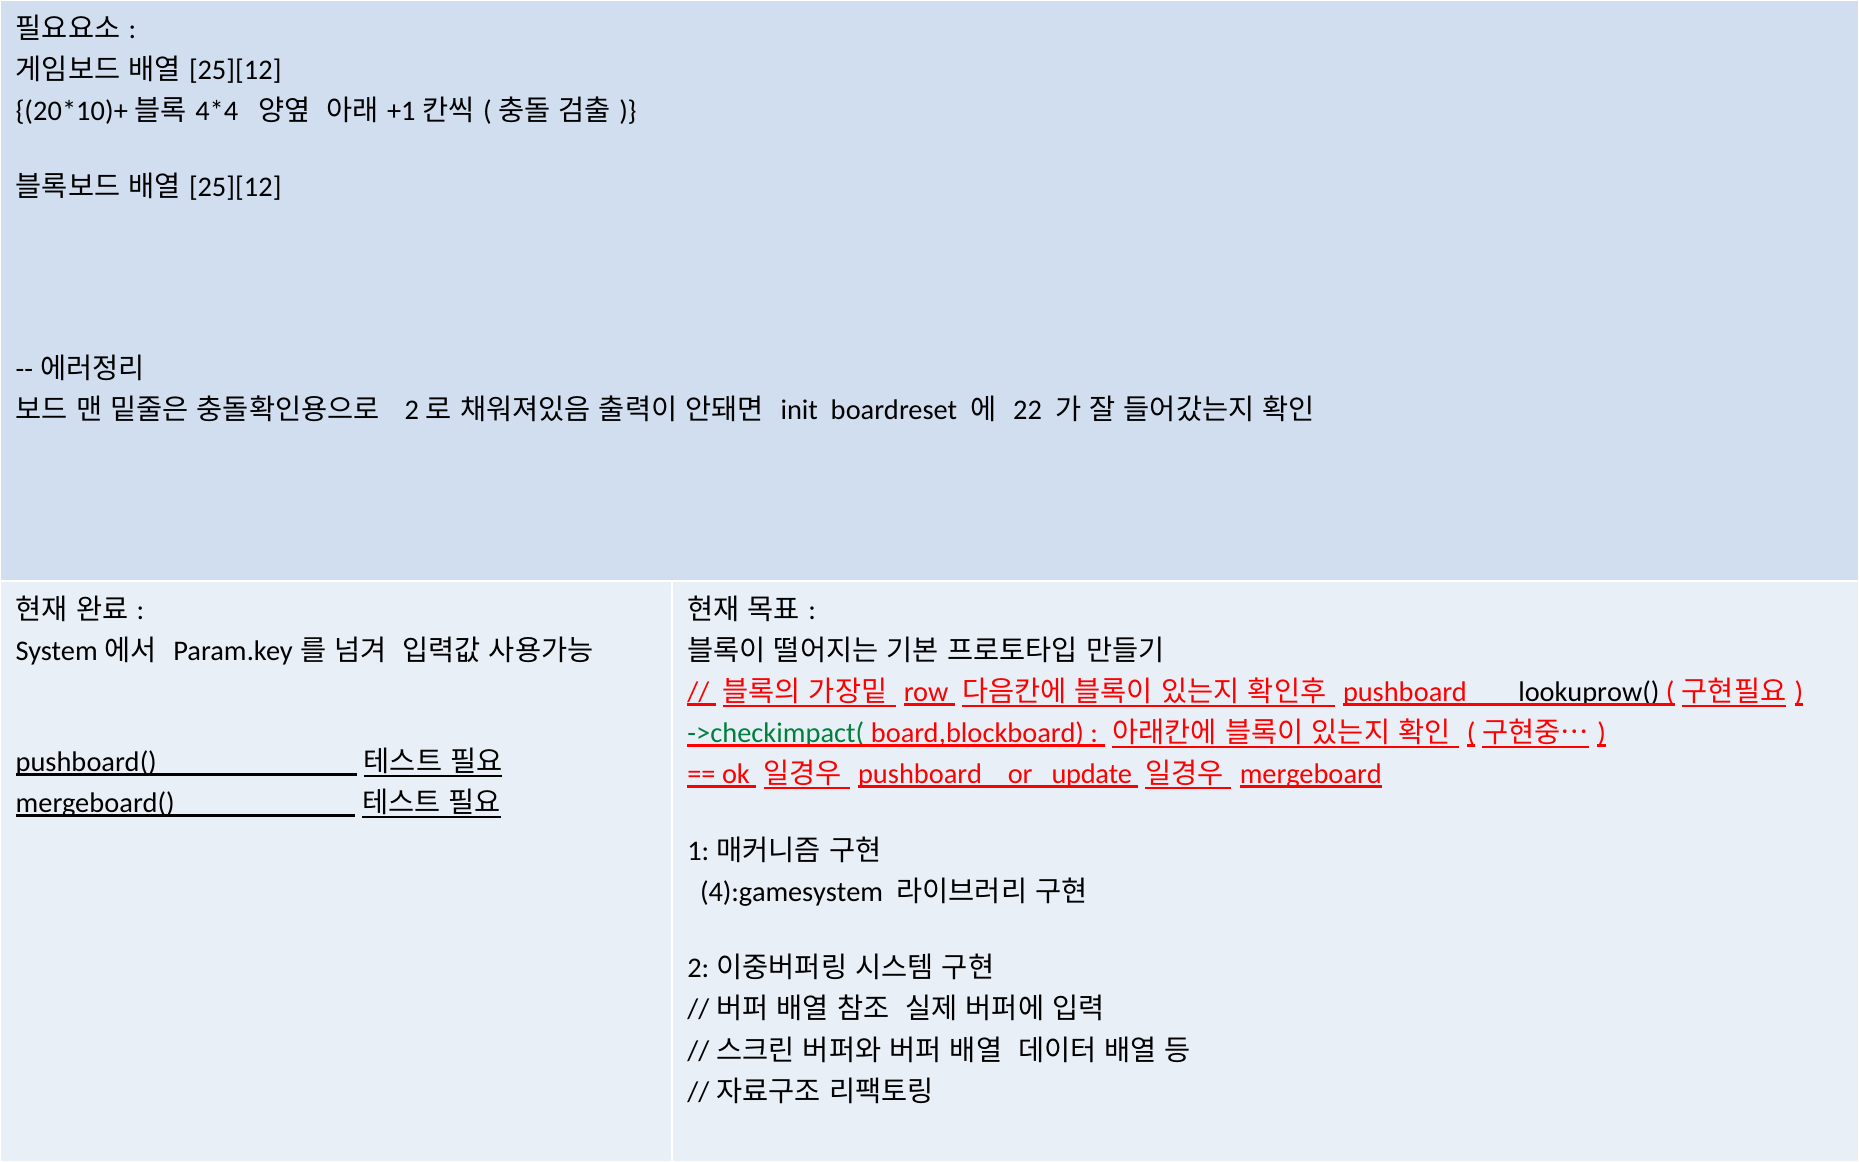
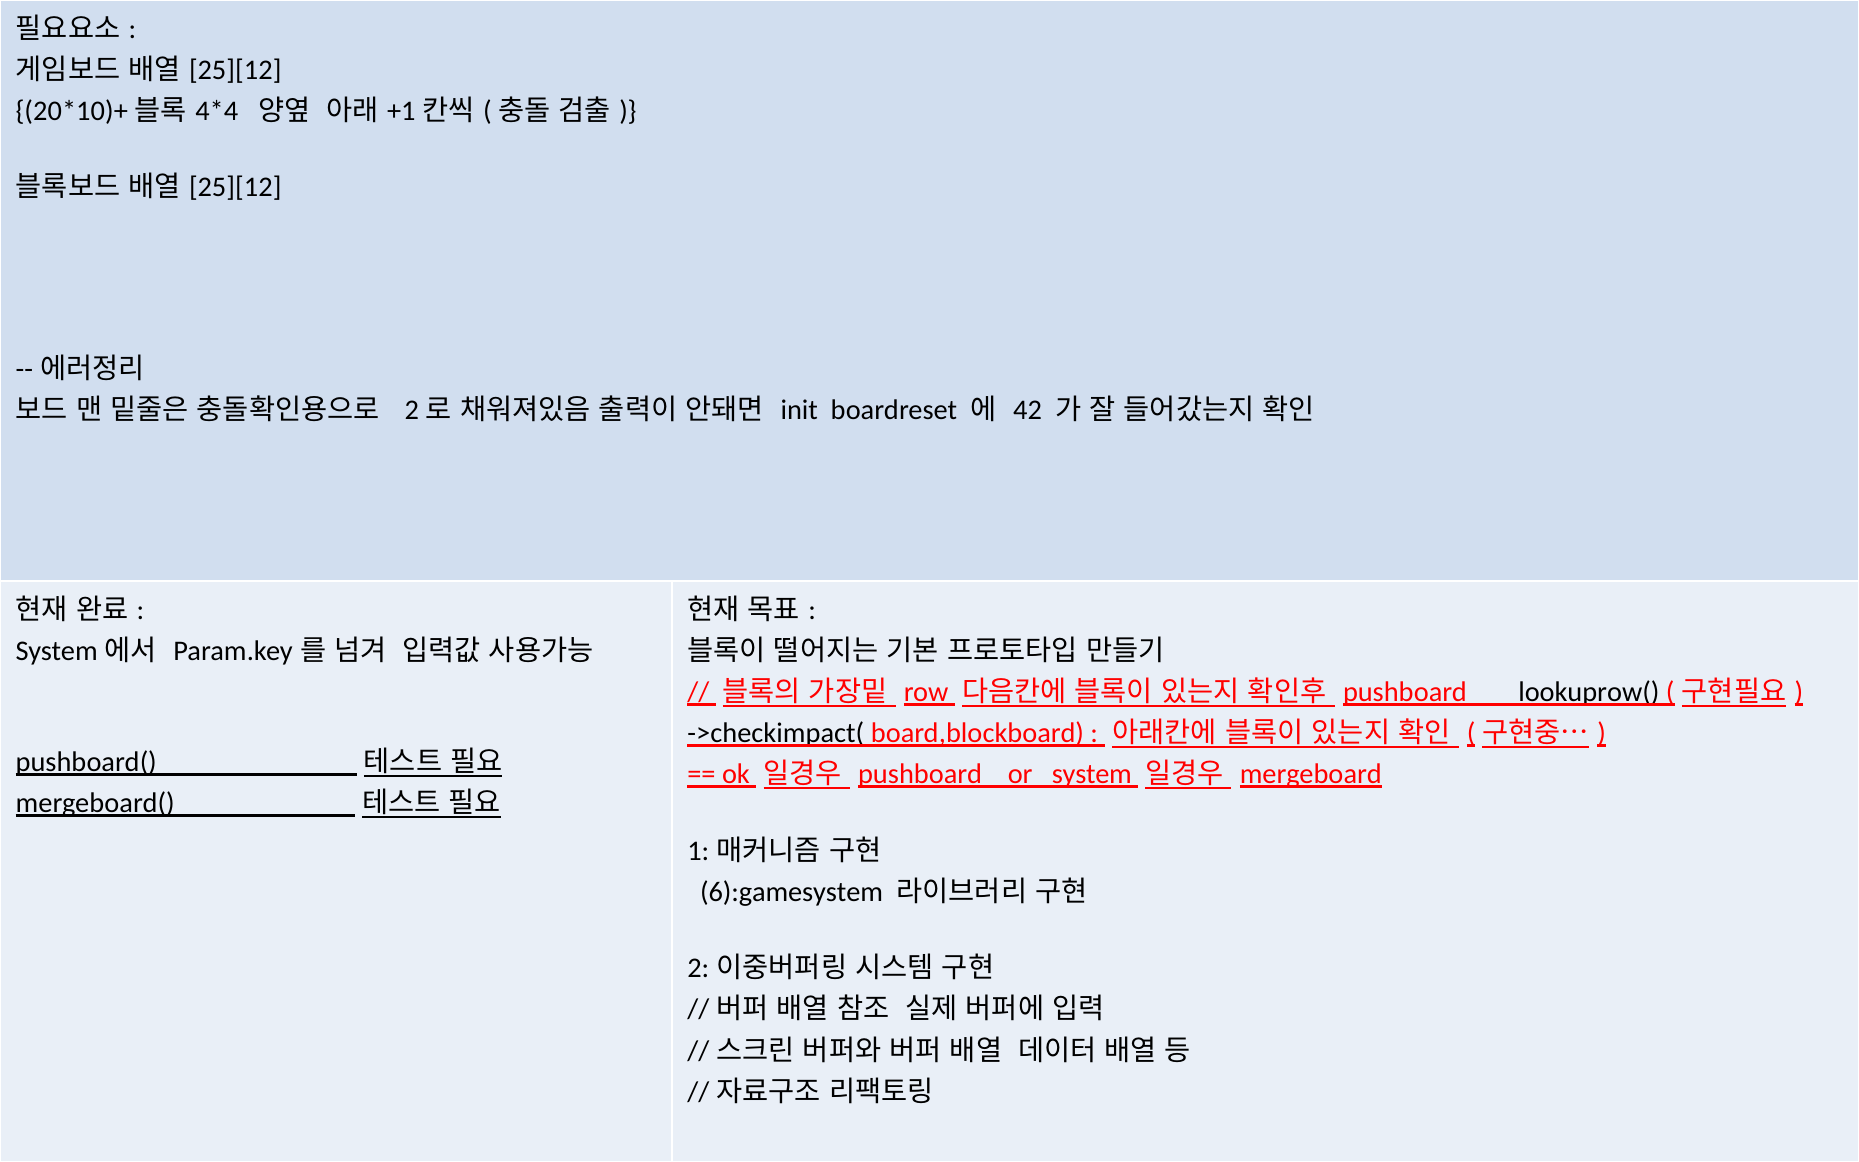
22: 22 -> 42 (1028, 410)
->checkimpact( colour: green -> black (776, 733)
update: update -> system (1092, 774)
4):gamesystem: 4):gamesystem -> 6):gamesystem (792, 892)
